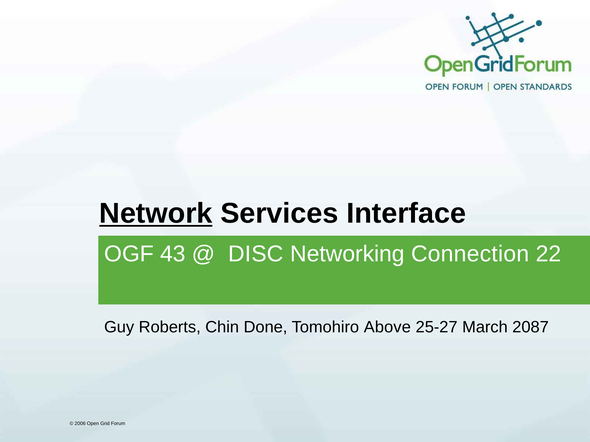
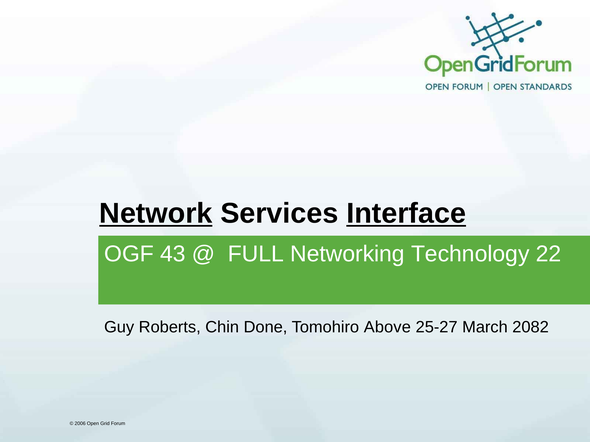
Interface underline: none -> present (406, 214)
DISC: DISC -> FULL (256, 254)
Connection: Connection -> Technology (470, 254)
2087: 2087 -> 2082 (531, 327)
